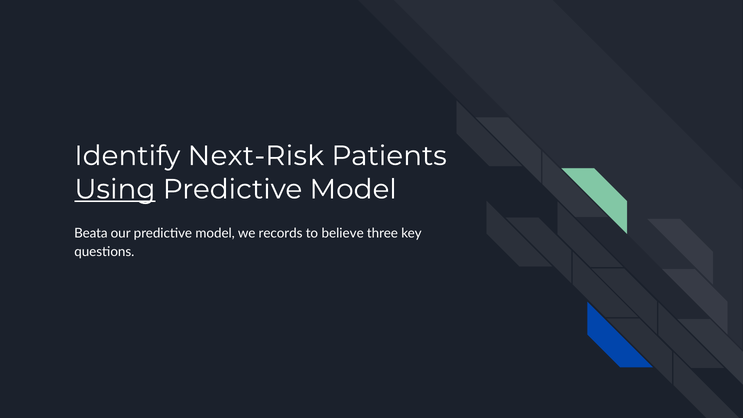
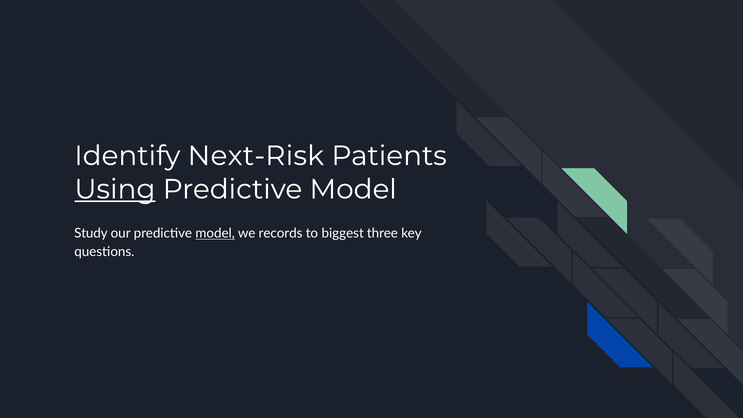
Beata: Beata -> Study (91, 234)
model underline: none -> present (215, 234)
believe: believe -> biggest (343, 234)
